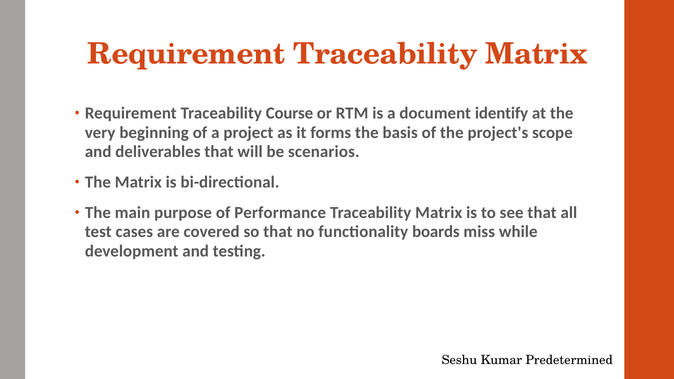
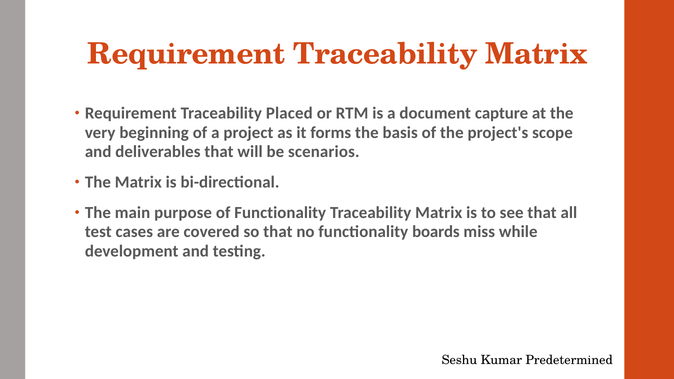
Course: Course -> Placed (289, 113)
identify: identify -> capture (502, 113)
of Performance: Performance -> Functionality (280, 213)
